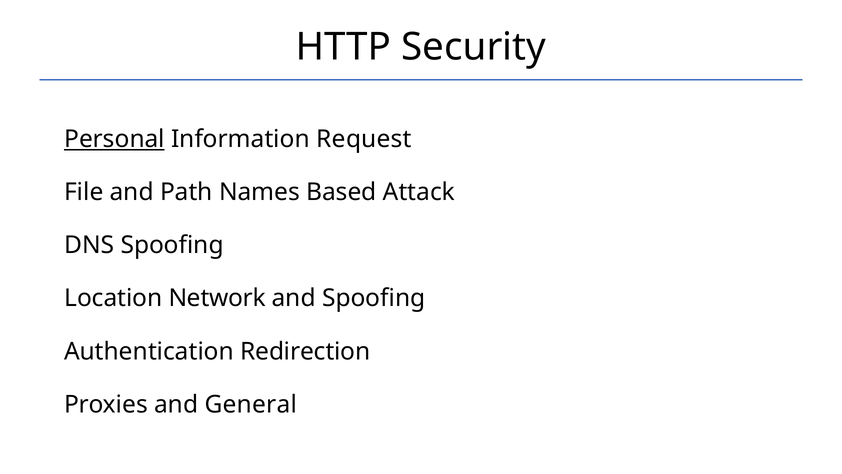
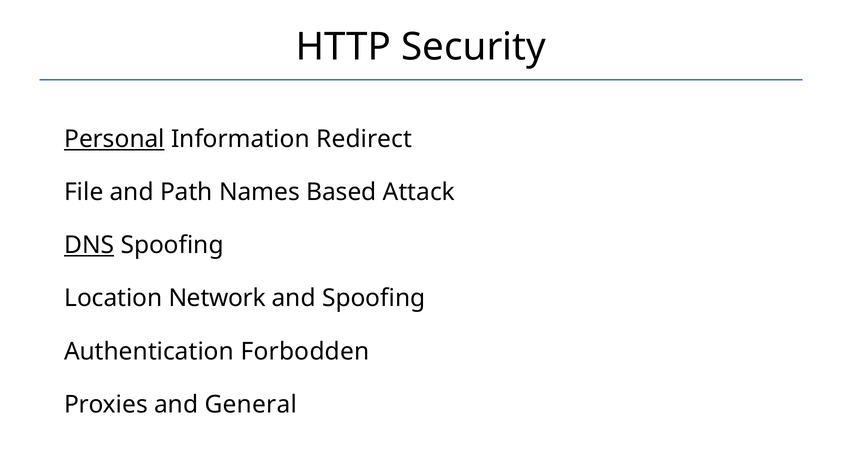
Request: Request -> Redirect (364, 139)
DNS underline: none -> present (89, 245)
Redirection: Redirection -> Forbodden (305, 351)
